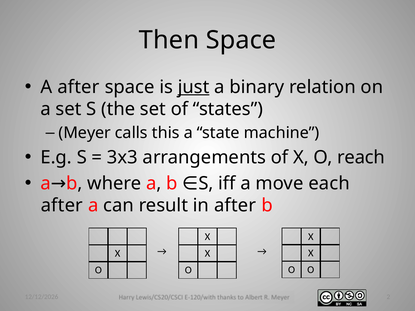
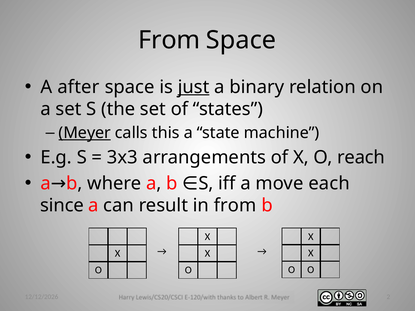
Then: Then -> From (169, 40)
Meyer underline: none -> present (85, 133)
after: after -> since (62, 206)
in after: after -> from (235, 206)
